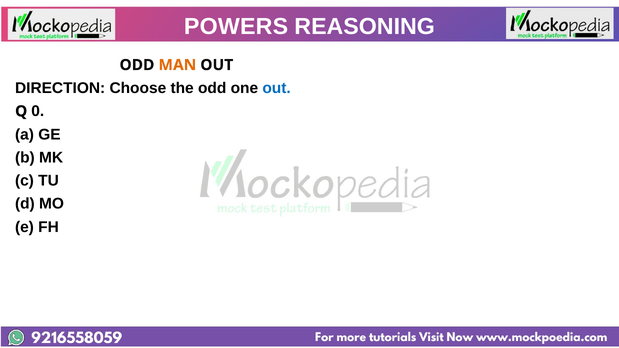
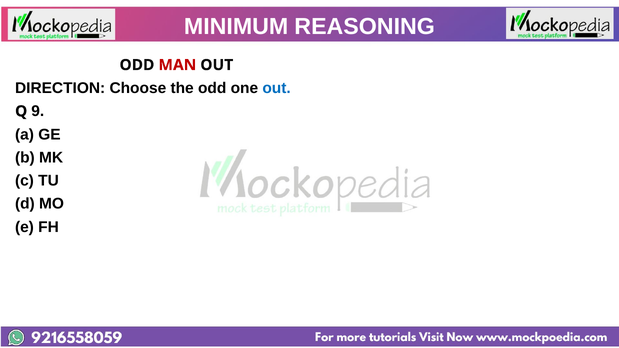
POWERS: POWERS -> MINIMUM (236, 27)
MAN colour: orange -> red (177, 65)
0: 0 -> 9 (38, 111)
